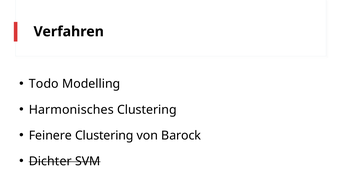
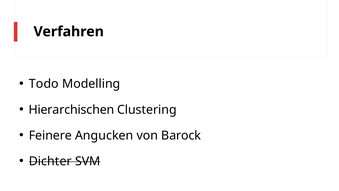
Harmonisches: Harmonisches -> Hierarchischen (71, 110)
Feinere Clustering: Clustering -> Angucken (104, 135)
